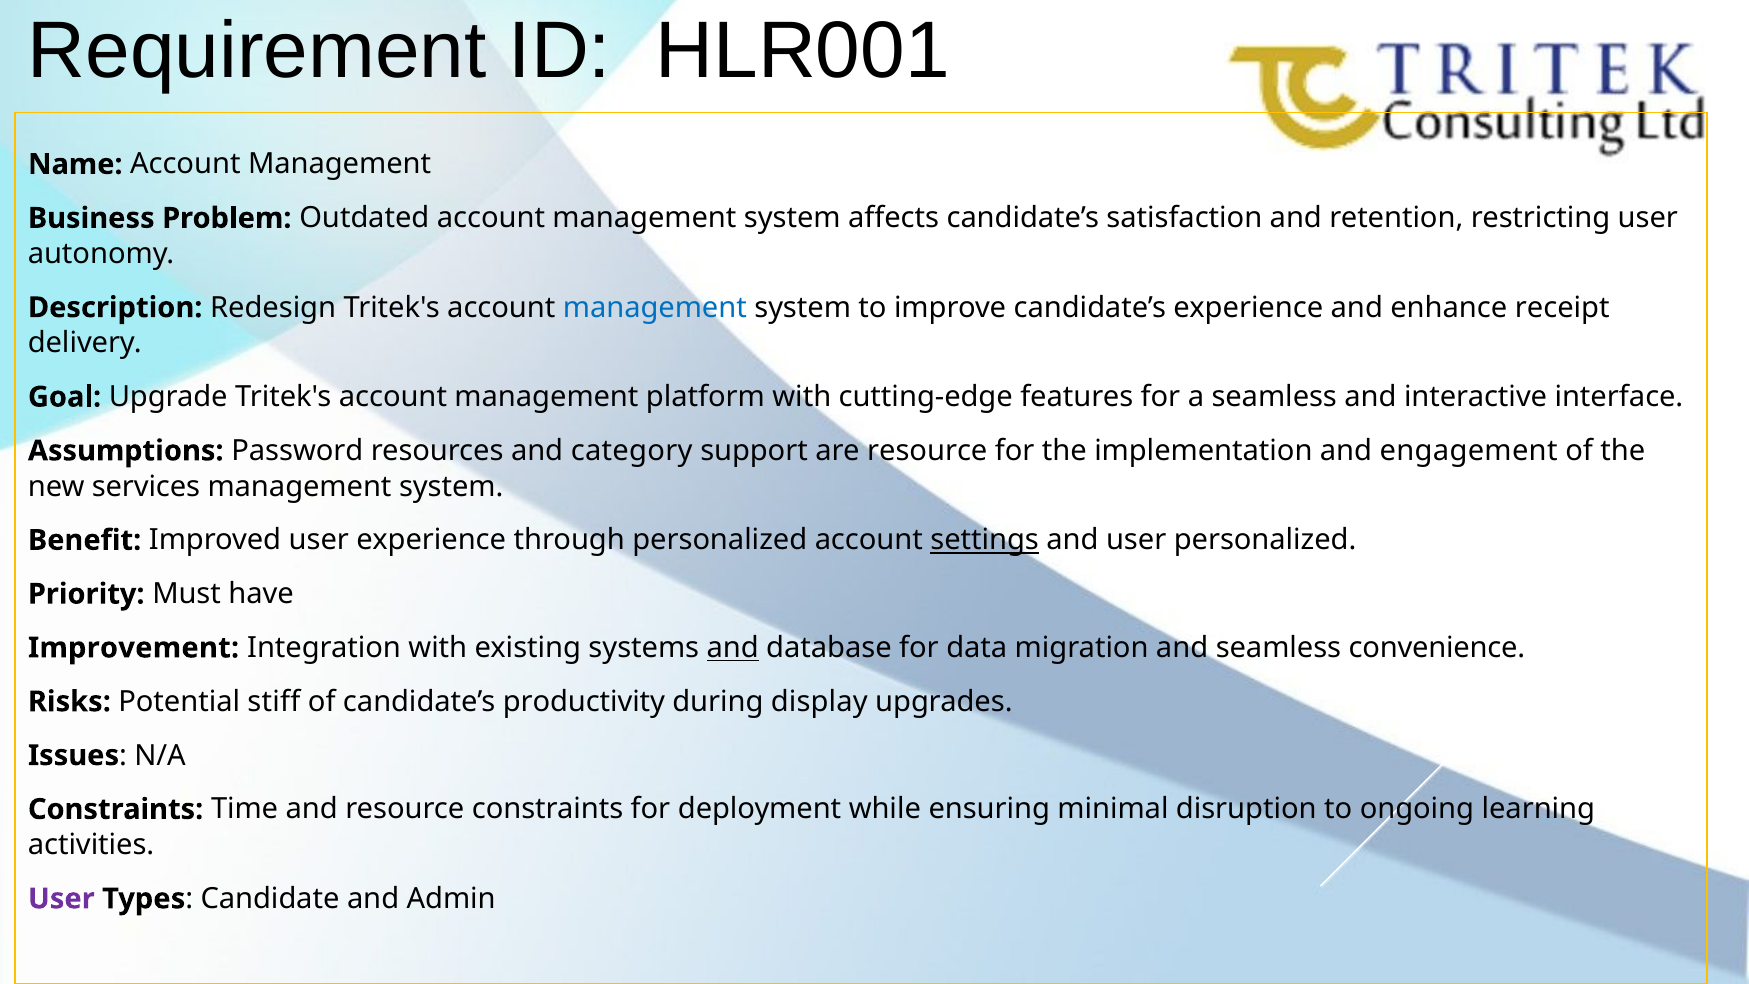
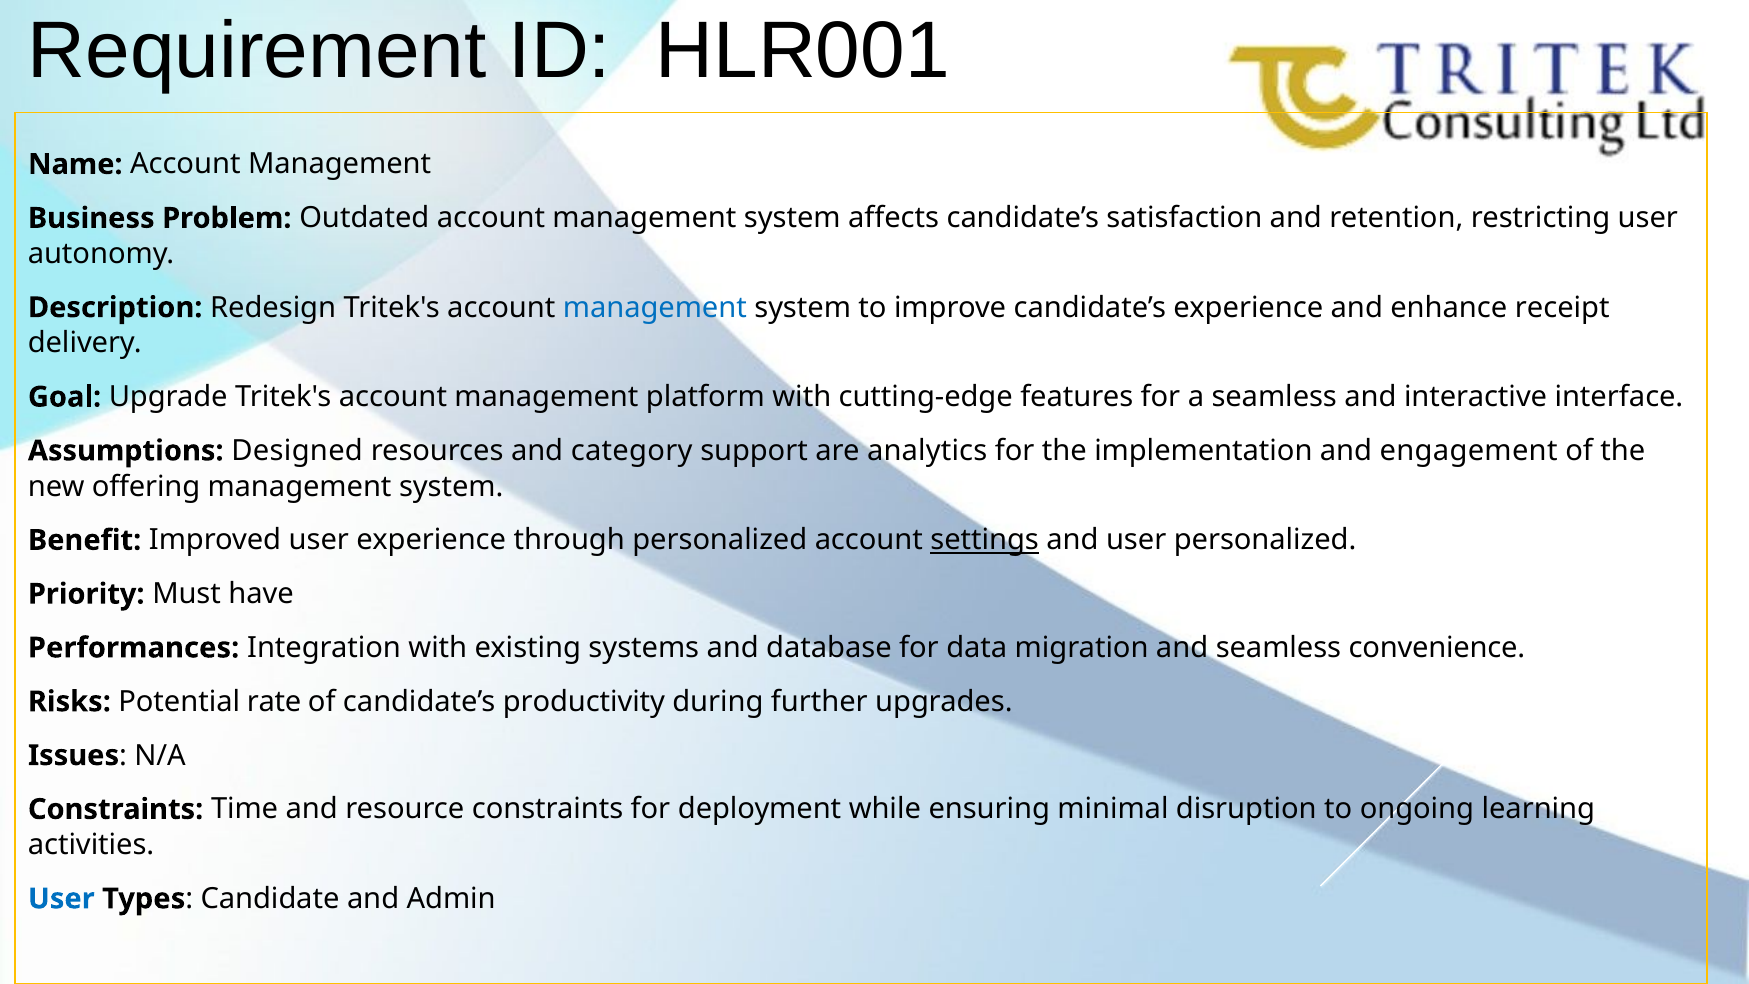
Password: Password -> Designed (297, 451)
are resource: resource -> analytics (927, 451)
services: services -> offering (146, 486)
Improvement: Improvement -> Performances (134, 648)
and underline: present -> none (733, 648)
stiff: stiff -> rate (274, 702)
display: display -> further (819, 702)
User colour: purple -> blue (61, 899)
